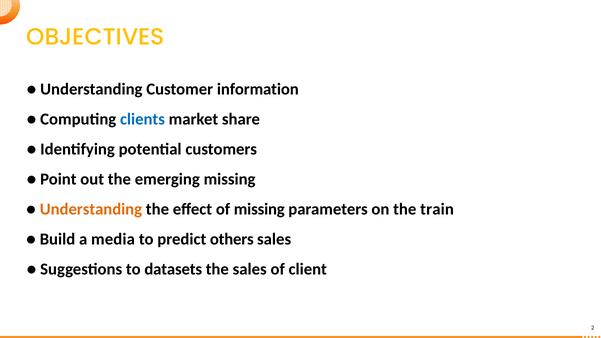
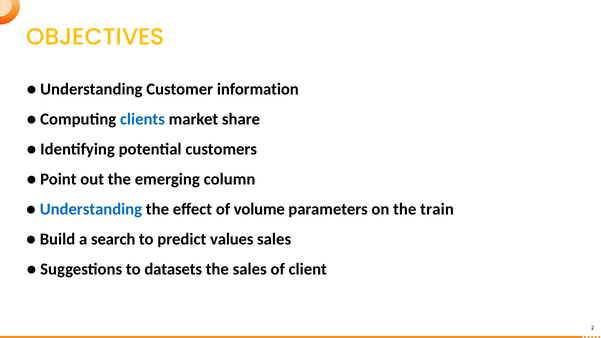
emerging missing: missing -> column (230, 179)
Understanding colour: orange -> blue (91, 209)
of missing: missing -> volume (259, 209)
media: media -> search (113, 239)
others: others -> values (232, 239)
